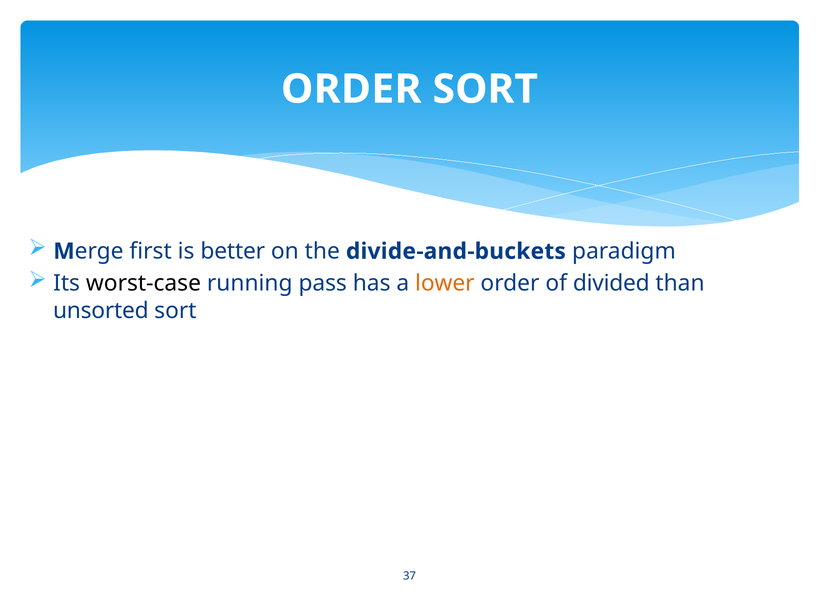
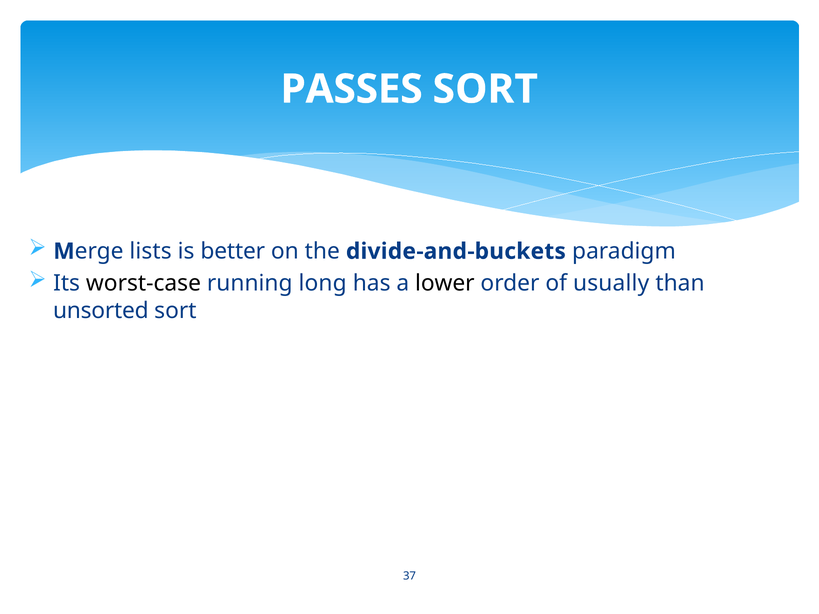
ORDER: ORDER -> PASSES (352, 89)
first: first -> lists (151, 251)
pass: pass -> long (323, 283)
lower colour: orange -> black (445, 283)
divided: divided -> usually (611, 283)
